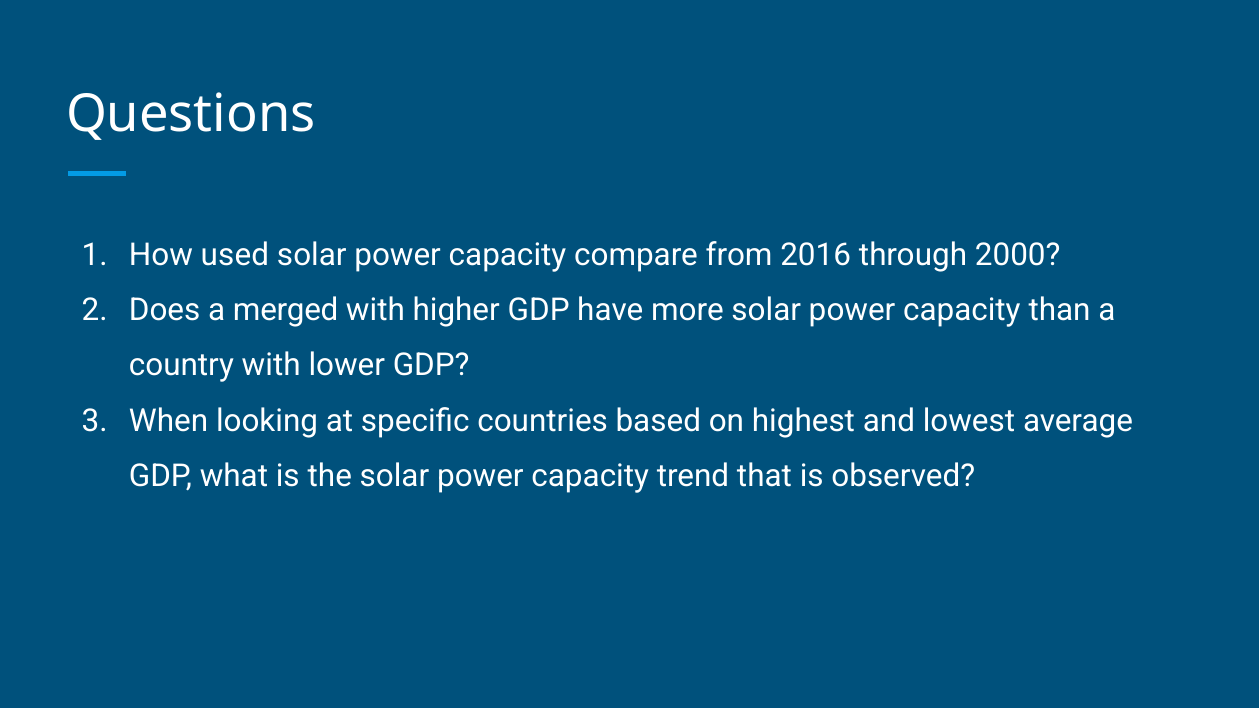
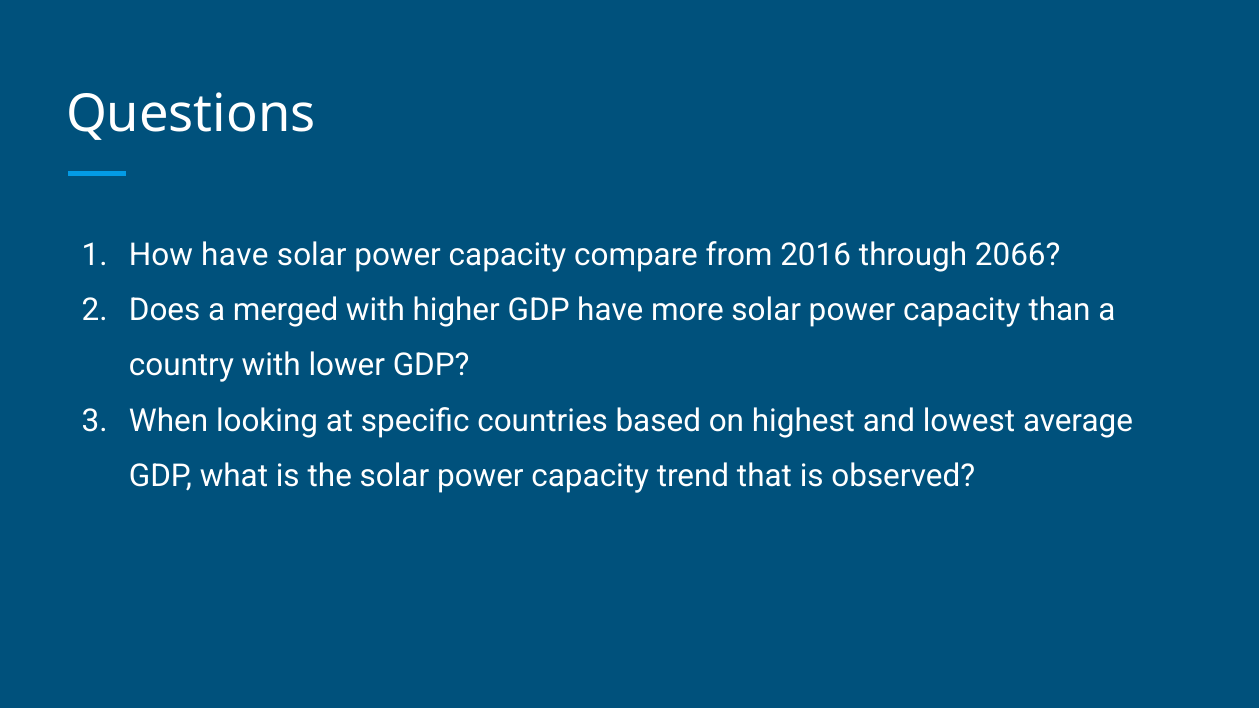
How used: used -> have (235, 255)
2000: 2000 -> 2066 (1018, 255)
